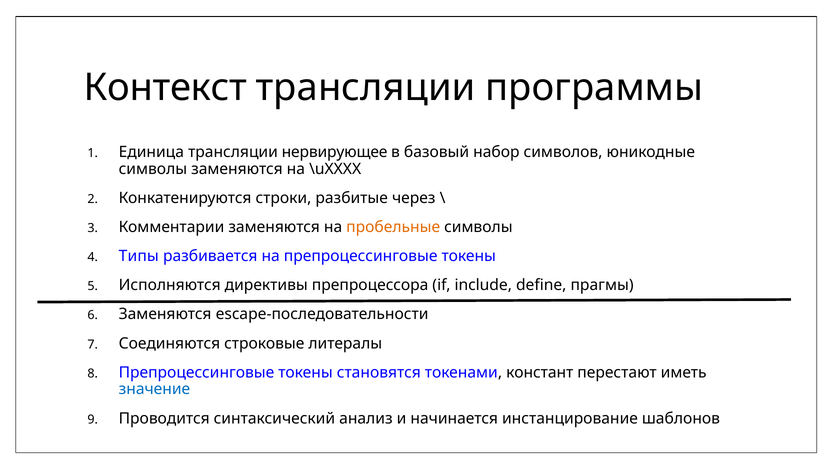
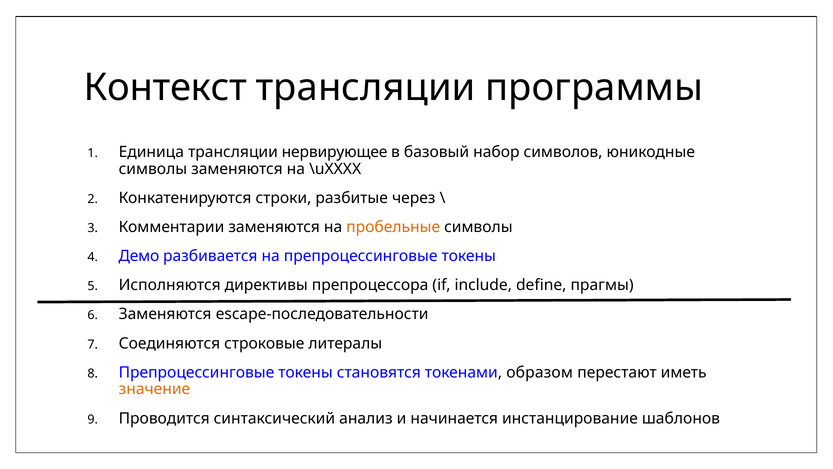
Типы: Типы -> Демо (139, 256)
констант: констант -> образом (540, 372)
значение colour: blue -> orange (154, 389)
